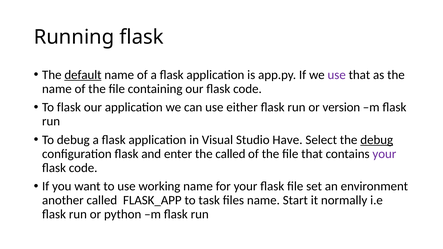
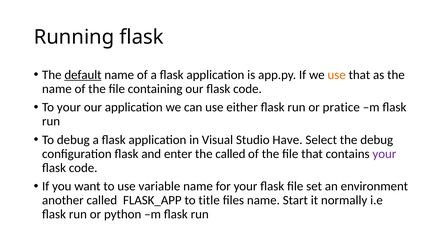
use colour: purple -> orange (337, 75)
To flask: flask -> your (69, 107)
version: version -> pratice (341, 107)
debug underline: present -> none (377, 140)
working: working -> variable (159, 186)
task: task -> title (209, 200)
